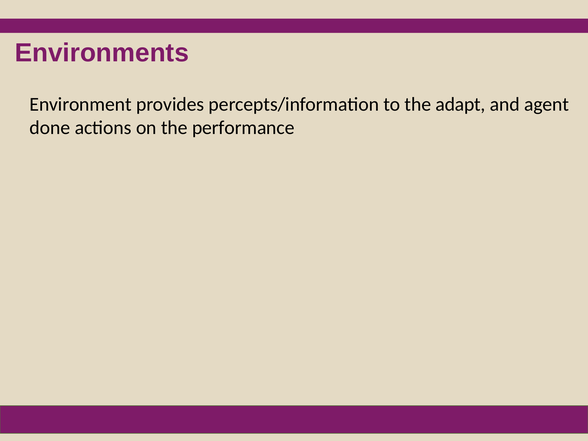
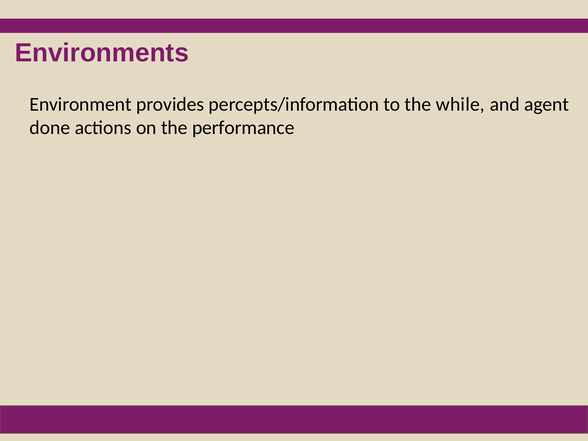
adapt: adapt -> while (460, 104)
